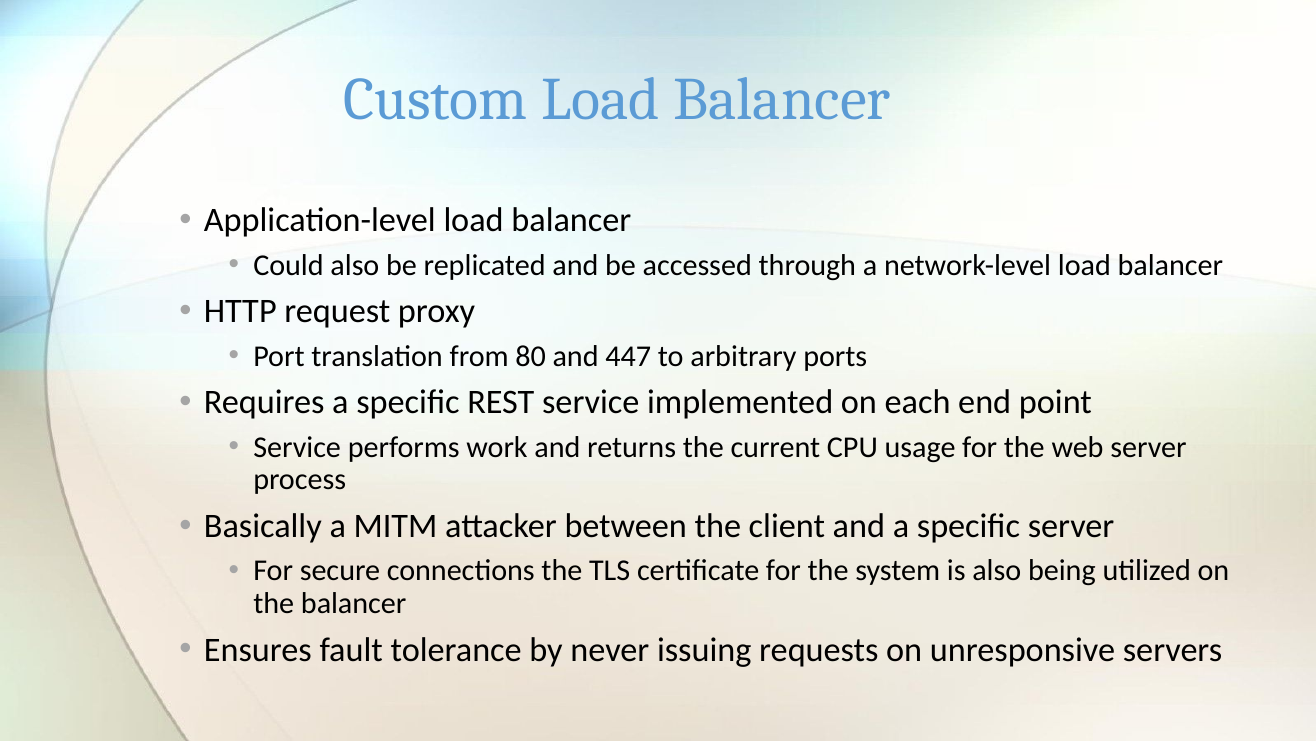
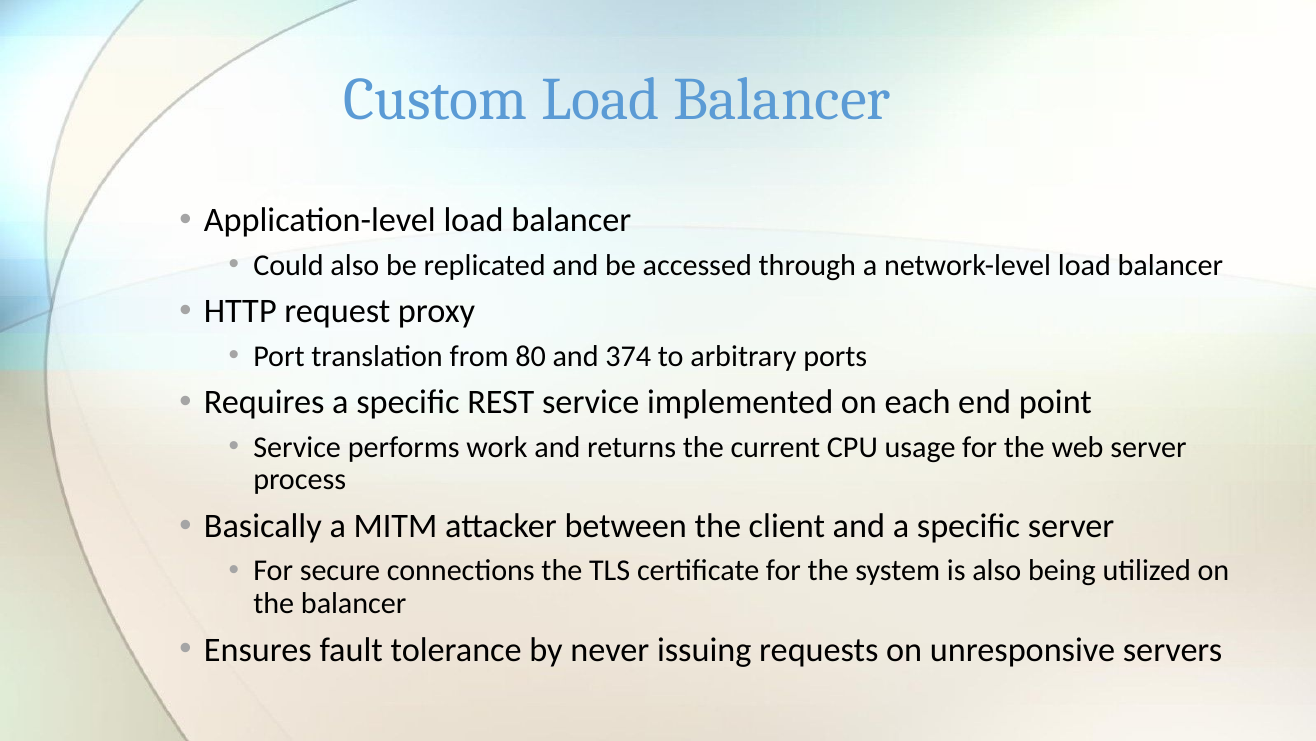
447: 447 -> 374 (628, 356)
